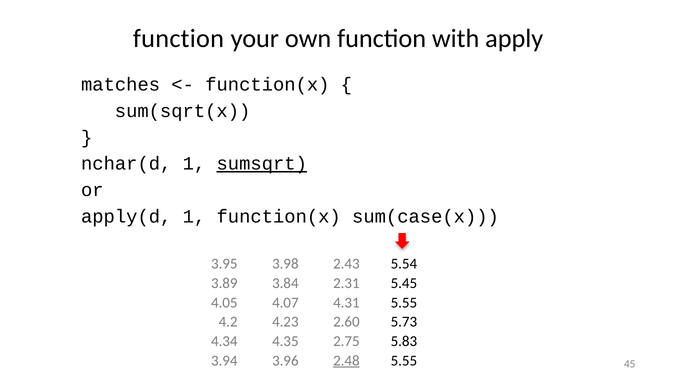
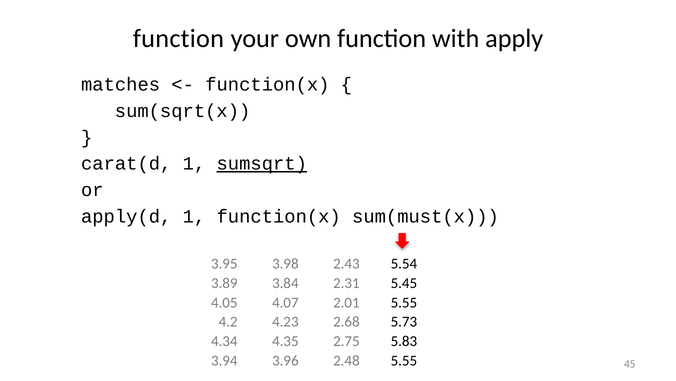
nchar(d: nchar(d -> carat(d (126, 163)
sum(case(x: sum(case(x -> sum(must(x (425, 216)
4.31: 4.31 -> 2.01 (346, 302)
2.60: 2.60 -> 2.68 (346, 321)
2.48 underline: present -> none (346, 360)
